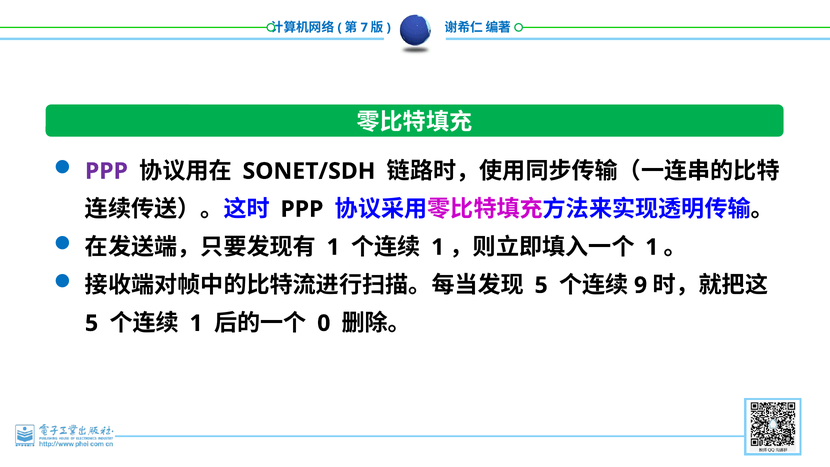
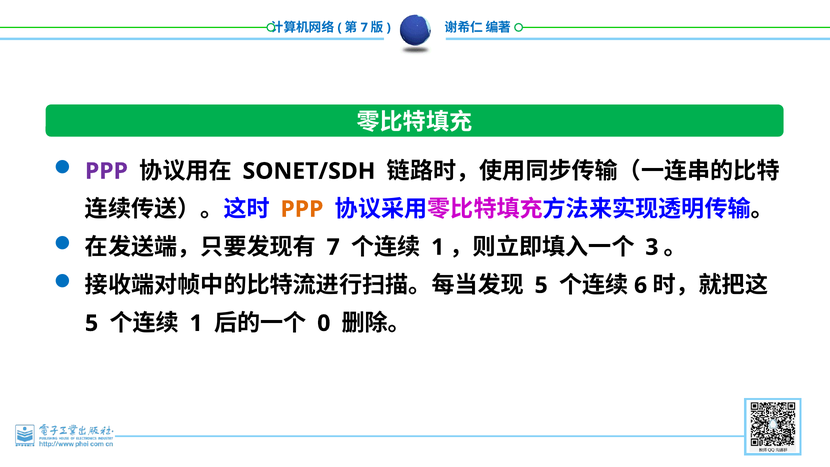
PPP colour: black -> orange (302, 209)
1: 1 -> 7 (333, 247)
1: 1 -> 3 (652, 247)
9: 9 -> 6 (641, 285)
